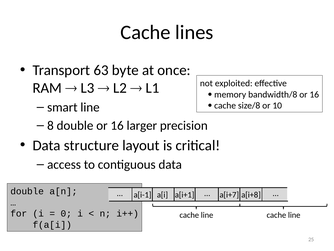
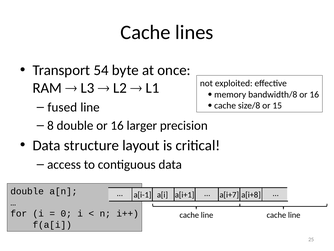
63: 63 -> 54 (101, 70)
smart: smart -> fused (62, 107)
10: 10 -> 15 (277, 105)
